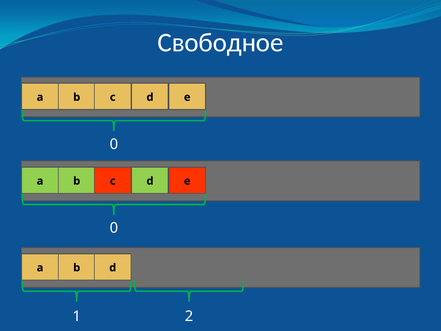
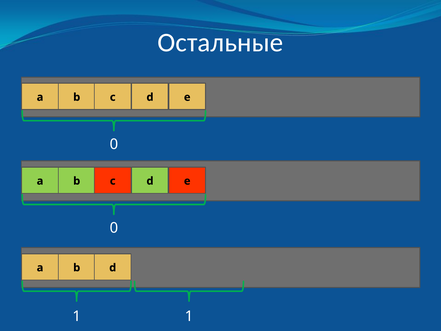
Свободное: Свободное -> Остальные (220, 43)
1 2: 2 -> 1 (189, 316)
